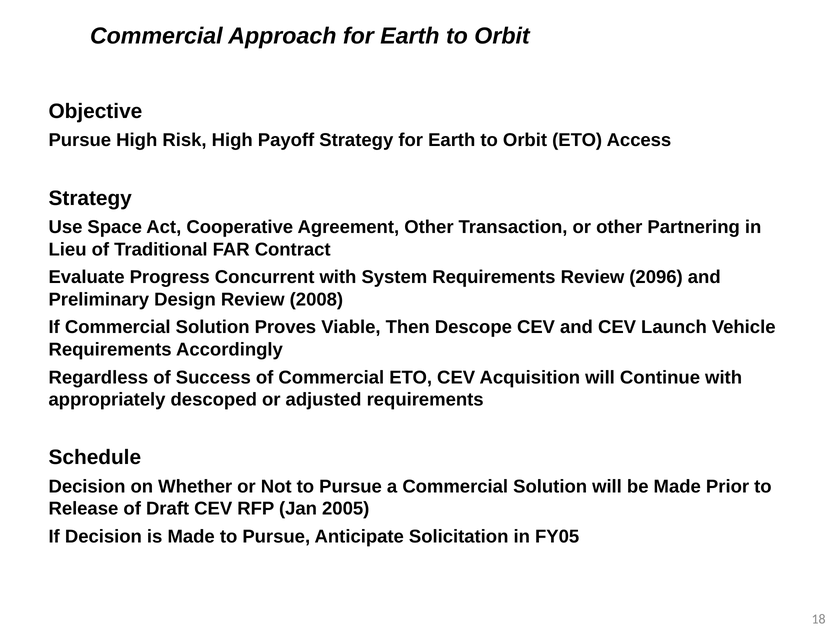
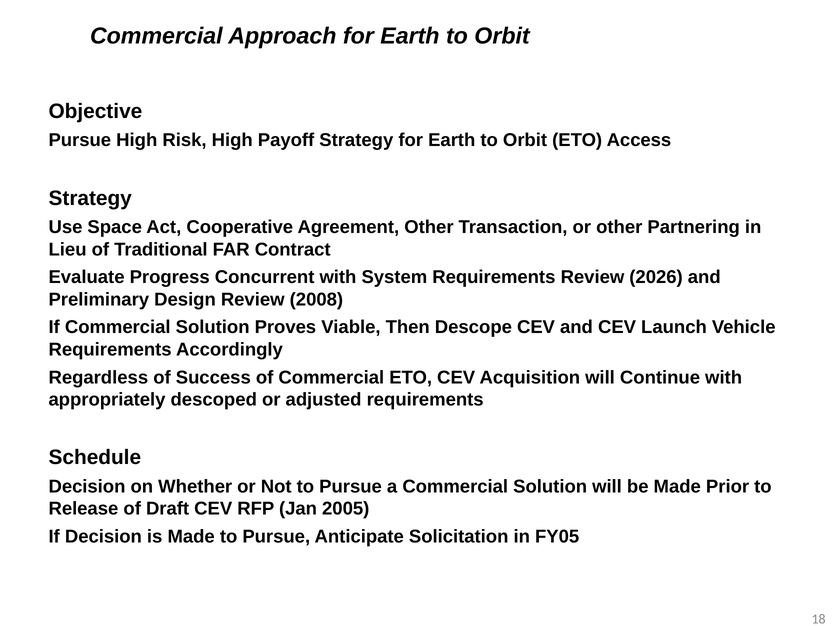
2096: 2096 -> 2026 (656, 277)
